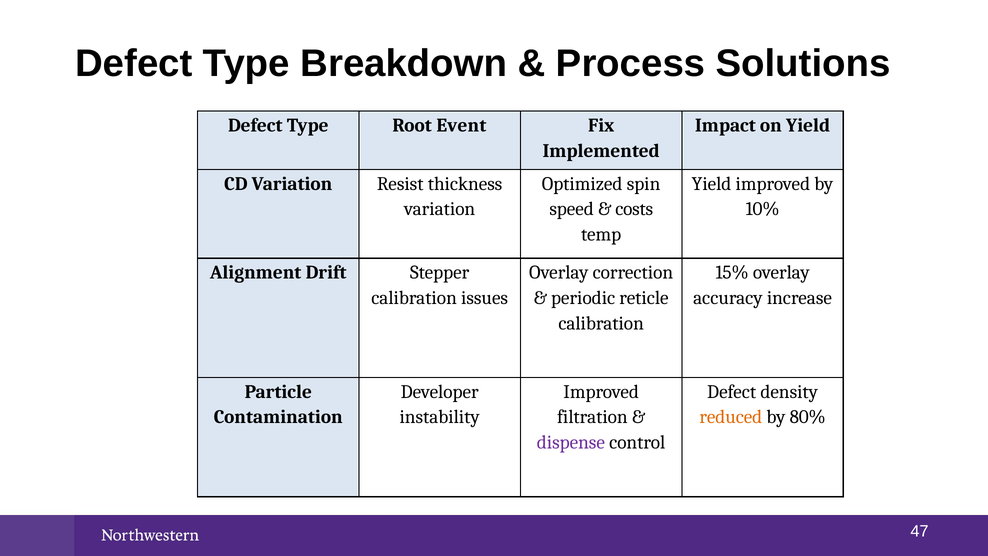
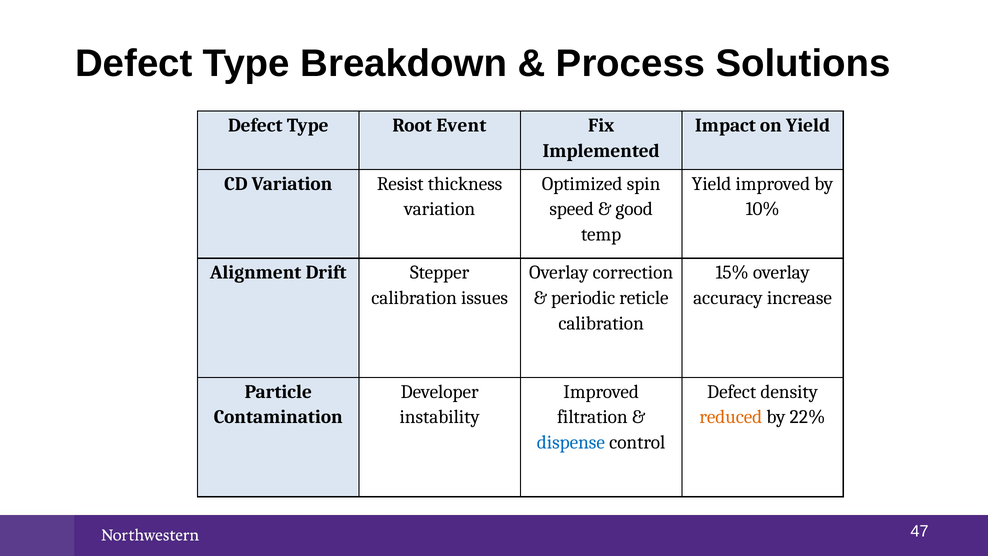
costs: costs -> good (634, 209)
80%: 80% -> 22% (808, 417)
dispense colour: purple -> blue (571, 442)
